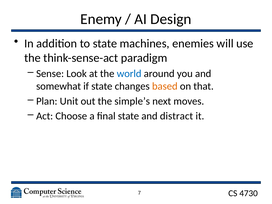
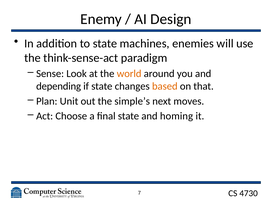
world colour: blue -> orange (129, 74)
somewhat: somewhat -> depending (59, 86)
distract: distract -> homing (177, 116)
